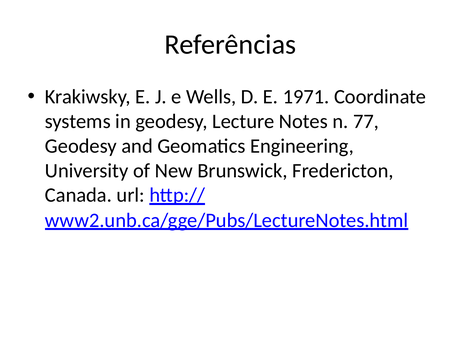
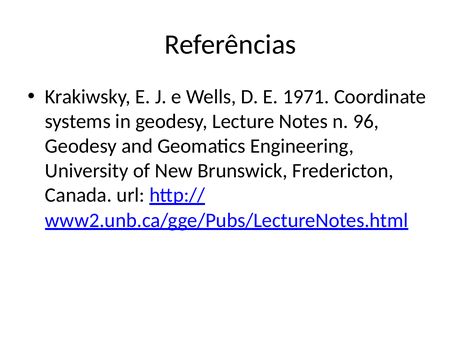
77: 77 -> 96 (366, 121)
